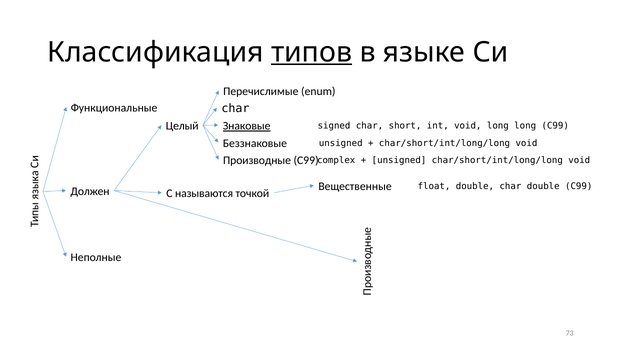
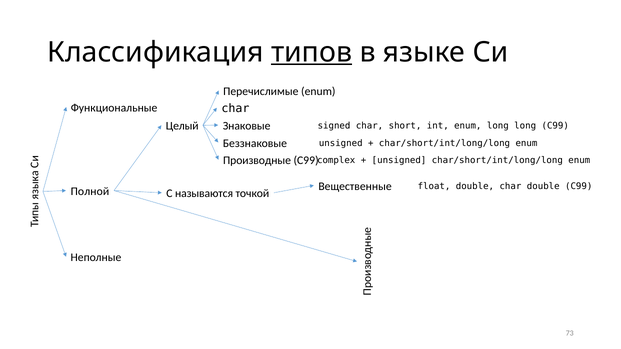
Знаковые underline: present -> none (247, 126)
int void: void -> enum (468, 126)
void: void -> enum (526, 143)
unsigned char/short/int/long/long void: void -> enum (579, 161)
Должен: Должен -> Полной (90, 192)
